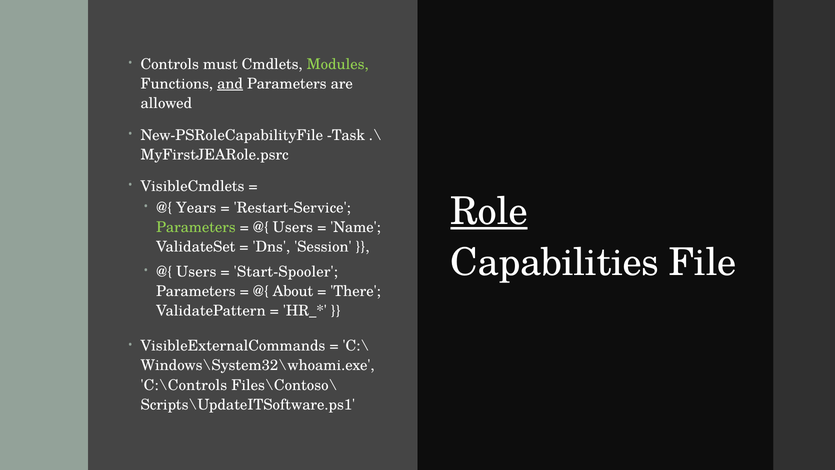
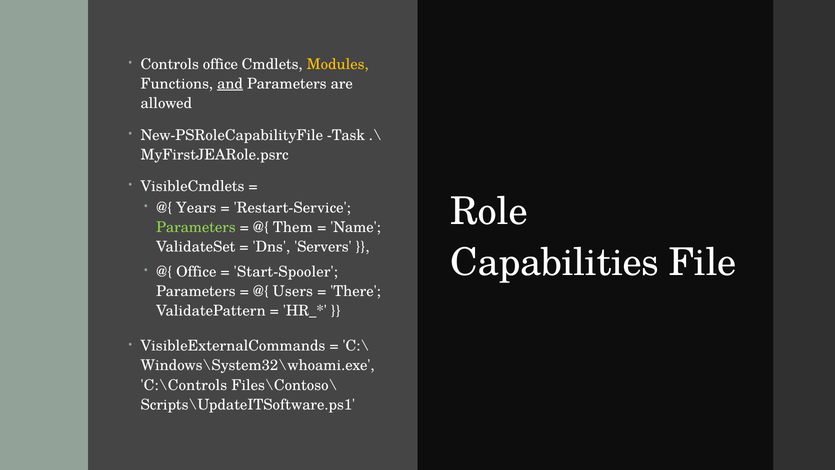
Controls must: must -> office (220, 64)
Modules colour: light green -> yellow (338, 64)
Role underline: present -> none (489, 212)
Users: Users -> Them (293, 227)
Session: Session -> Servers (323, 247)
Users: Users -> Office (196, 272)
About: About -> Users (293, 291)
